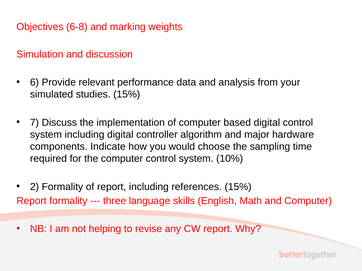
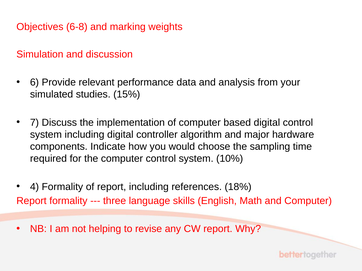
2: 2 -> 4 (34, 187)
references 15%: 15% -> 18% (238, 187)
